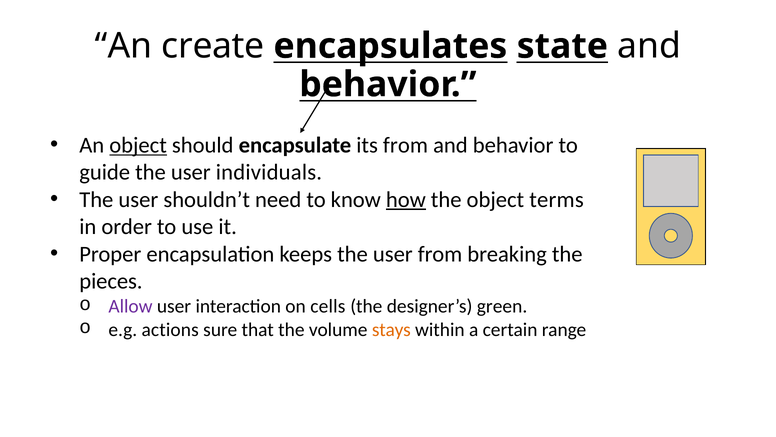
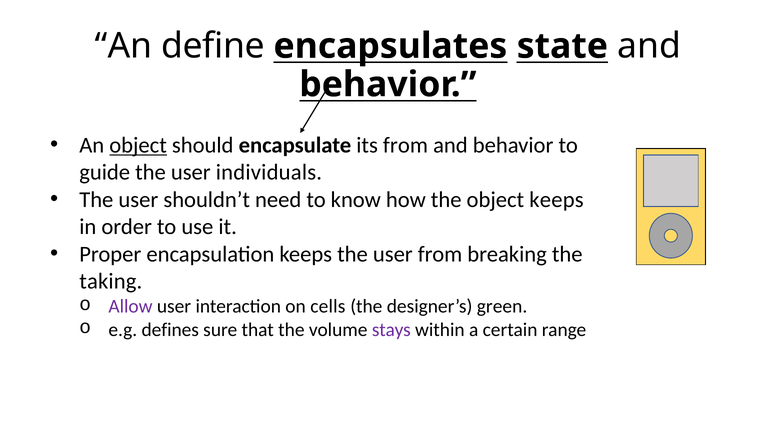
create: create -> define (213, 46)
how underline: present -> none (406, 199)
object terms: terms -> keeps (557, 199)
pieces: pieces -> taking (111, 281)
actions: actions -> defines (170, 329)
stays colour: orange -> purple (391, 329)
